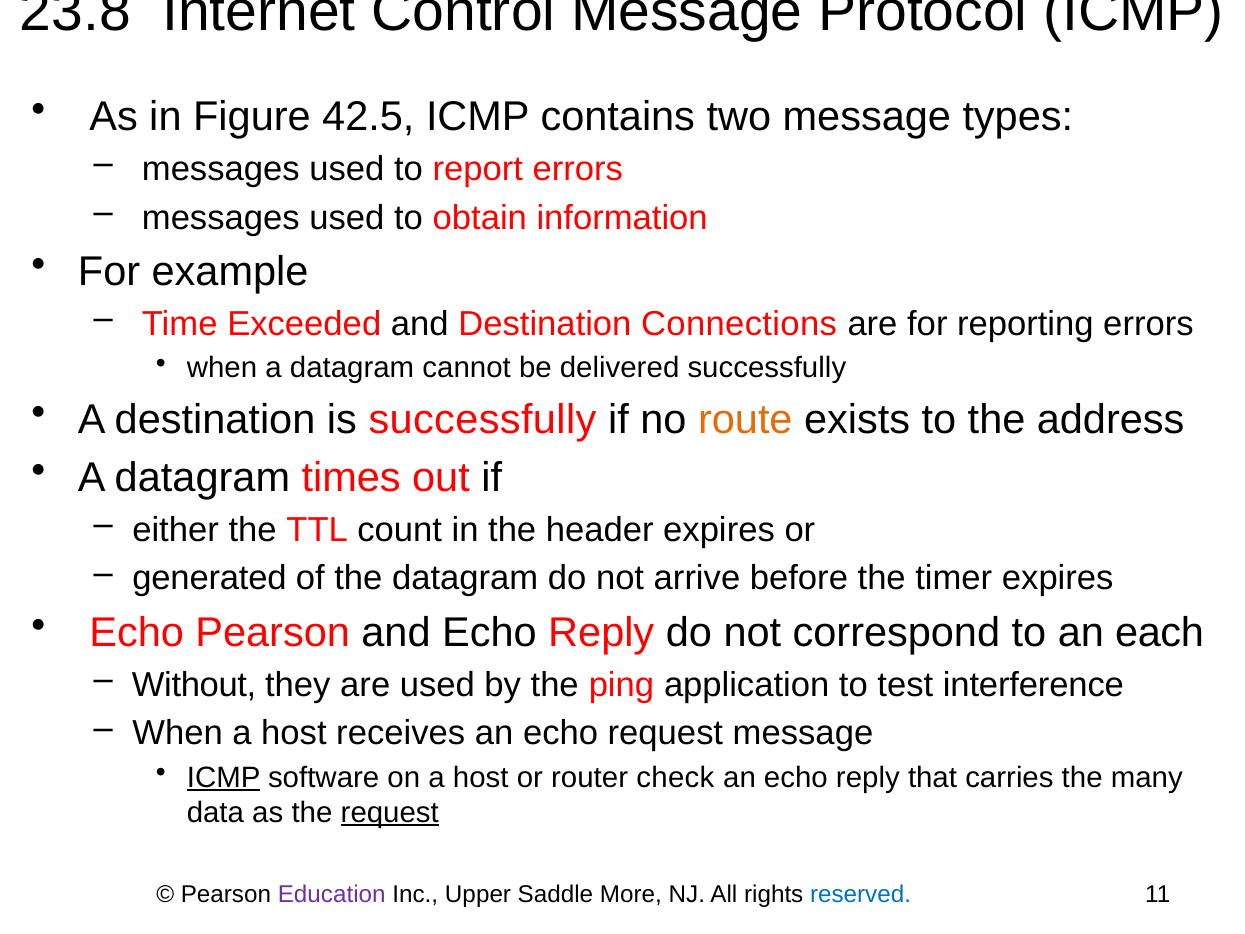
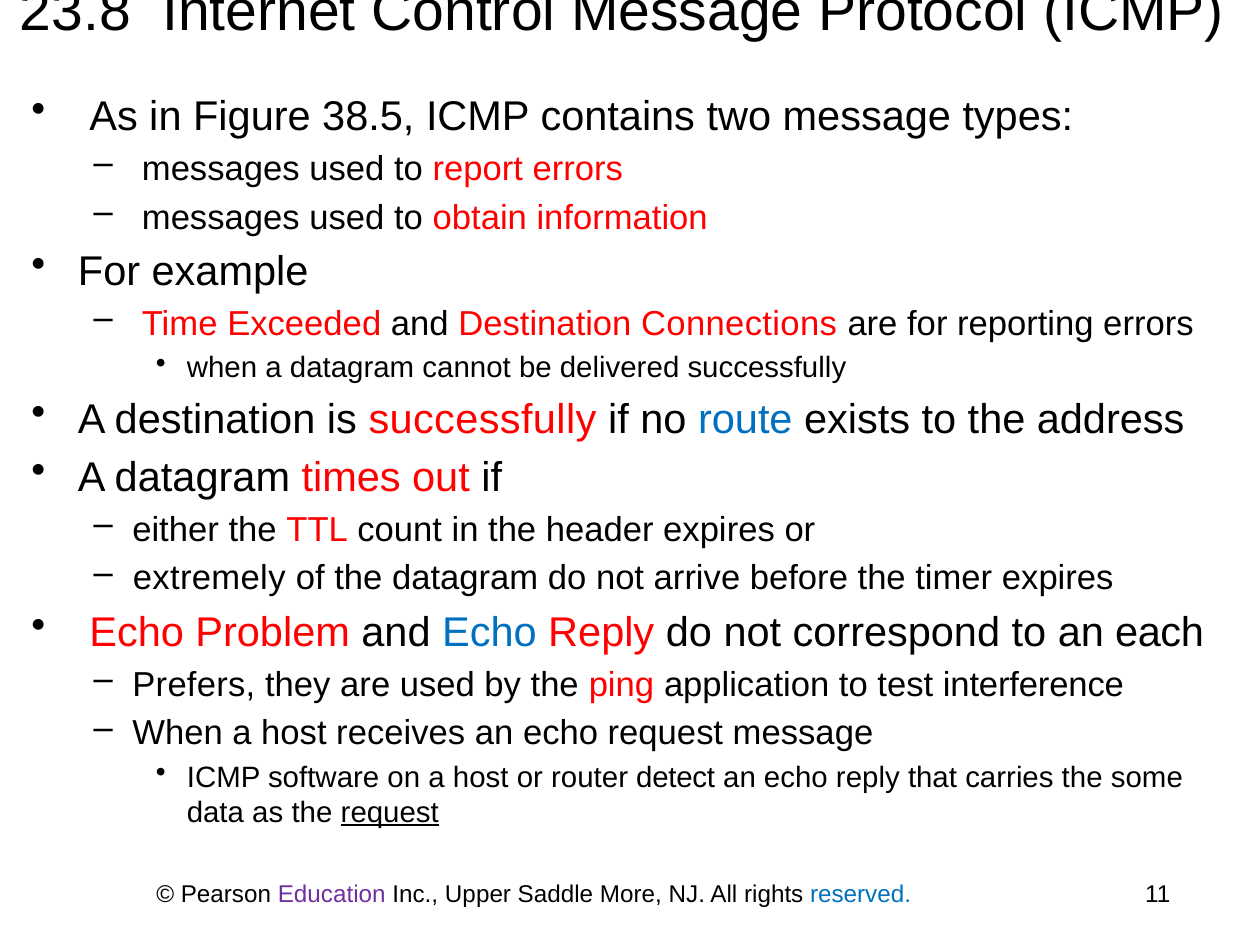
42.5: 42.5 -> 38.5 (368, 117)
route colour: orange -> blue (745, 420)
generated: generated -> extremely (209, 578)
Echo Pearson: Pearson -> Problem (273, 633)
Echo colour: black -> blue (489, 633)
Without: Without -> Prefers (194, 685)
ICMP underline: present -> none (224, 777)
check: check -> detect (676, 777)
many: many -> some (1147, 777)
